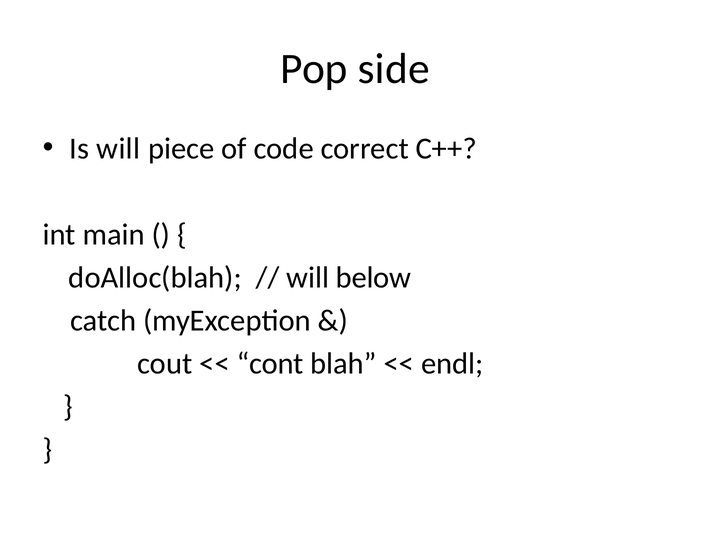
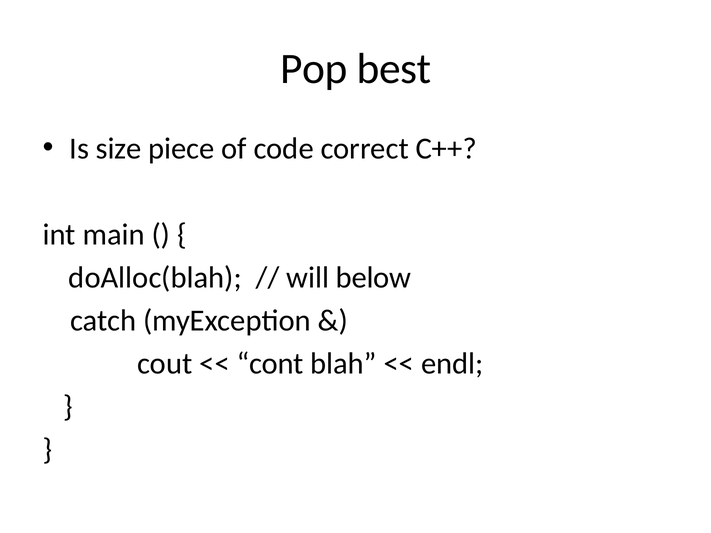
side: side -> best (394, 69)
Is will: will -> size (119, 148)
